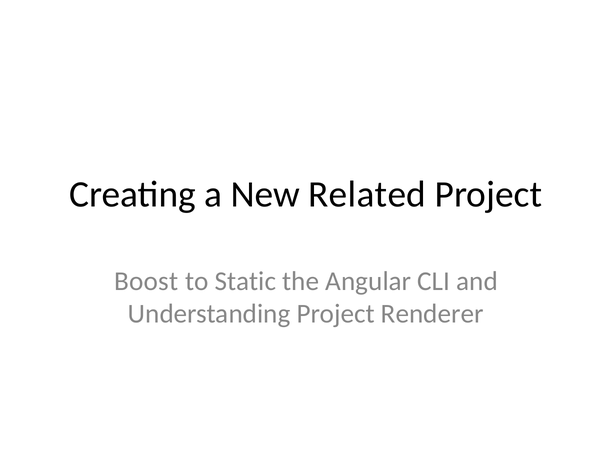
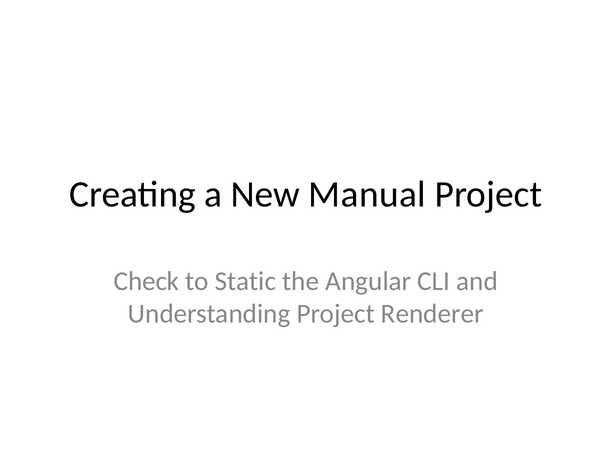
Related: Related -> Manual (367, 194)
Boost: Boost -> Check (147, 281)
